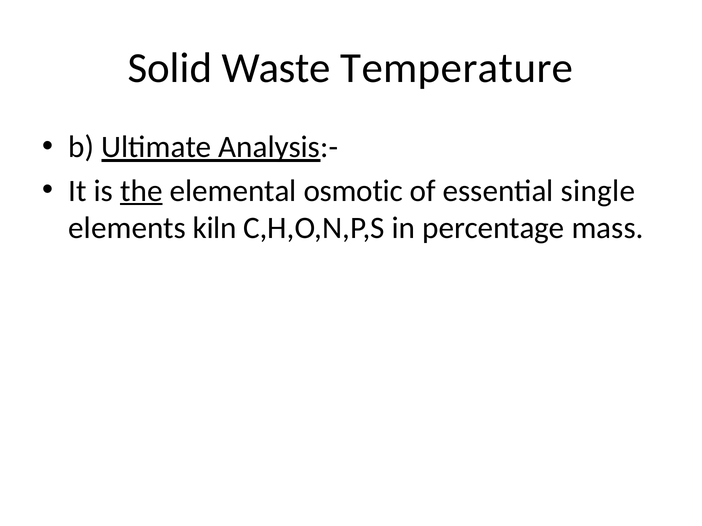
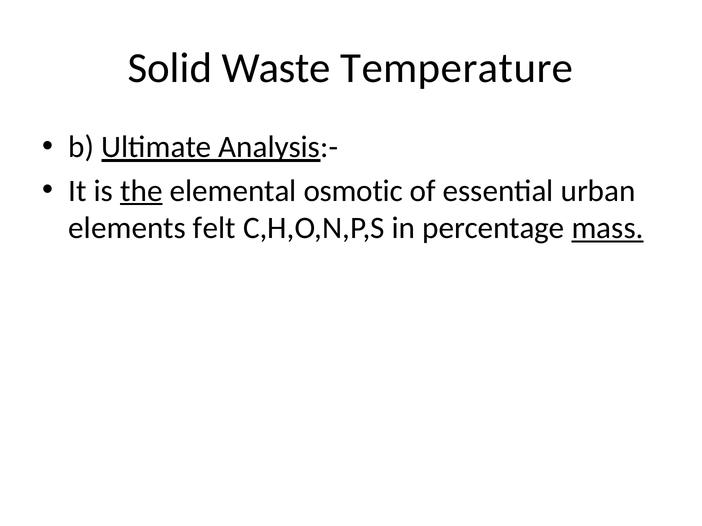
single: single -> urban (598, 191)
kiln: kiln -> felt (214, 228)
mass underline: none -> present (608, 228)
